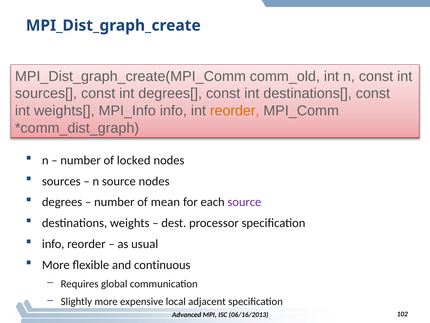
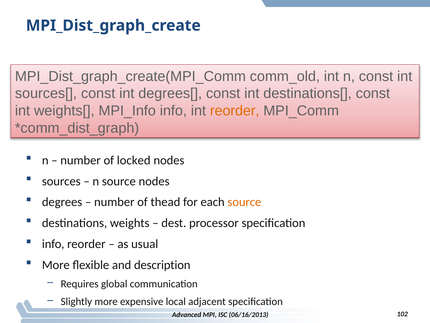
mean: mean -> thead (165, 202)
source colour: purple -> orange (244, 202)
continuous: continuous -> description (162, 265)
